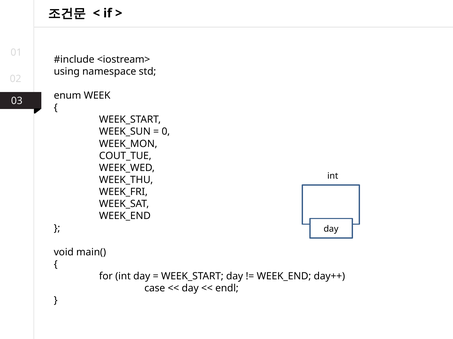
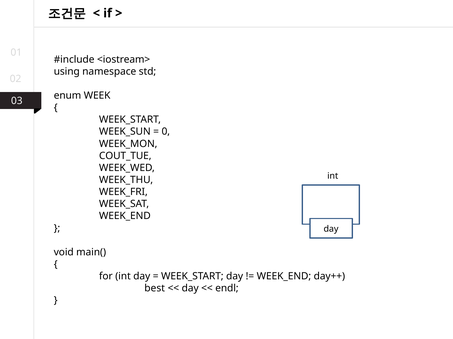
case: case -> best (155, 289)
